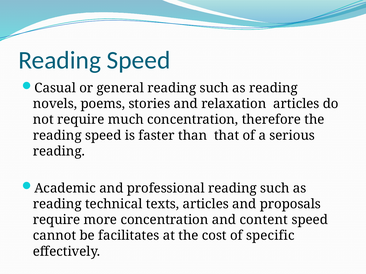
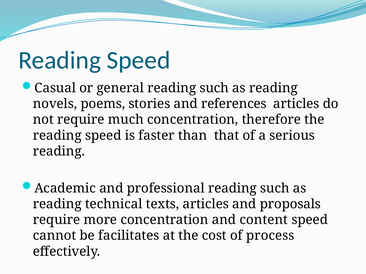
relaxation: relaxation -> references (234, 104)
specific: specific -> process (270, 236)
